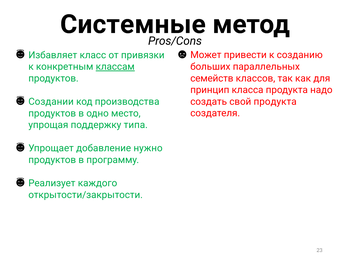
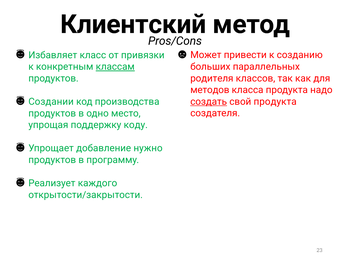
Системные: Системные -> Клиентский (133, 24)
семейств: семейств -> родителя (212, 78)
принцип: принцип -> методов (210, 90)
создать underline: none -> present (209, 102)
типа: типа -> коду (136, 125)
